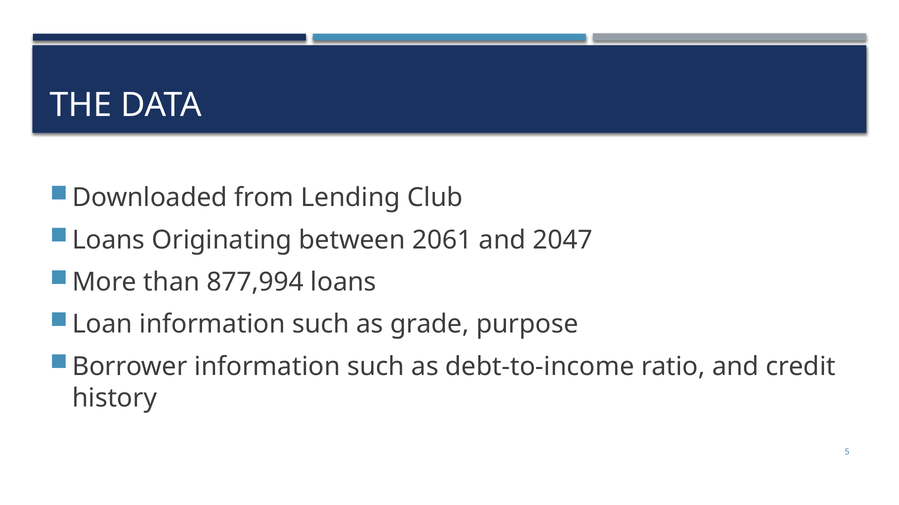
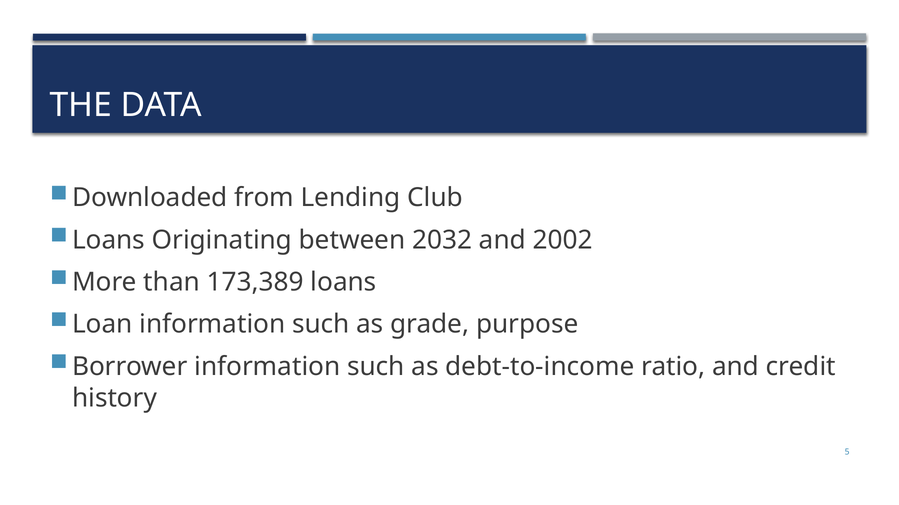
2061: 2061 -> 2032 (442, 240)
2047: 2047 -> 2002 (563, 240)
877,994: 877,994 -> 173,389 (255, 282)
